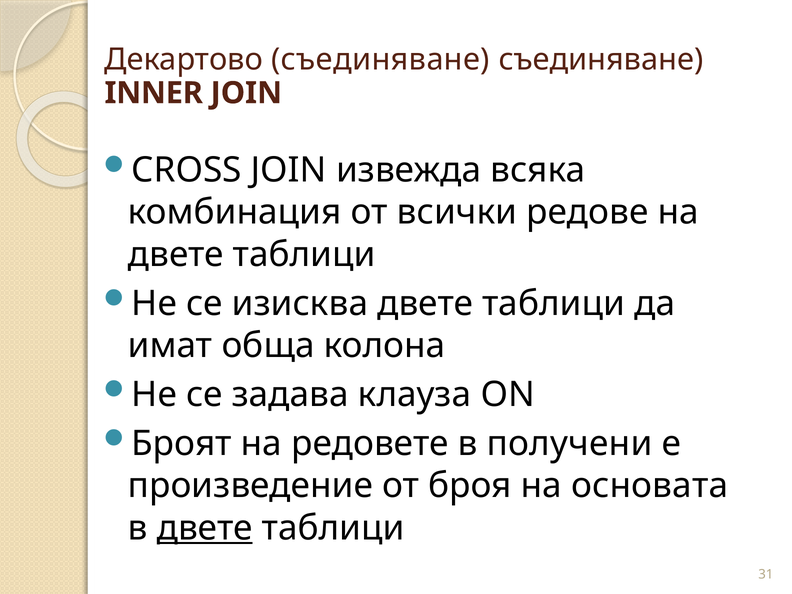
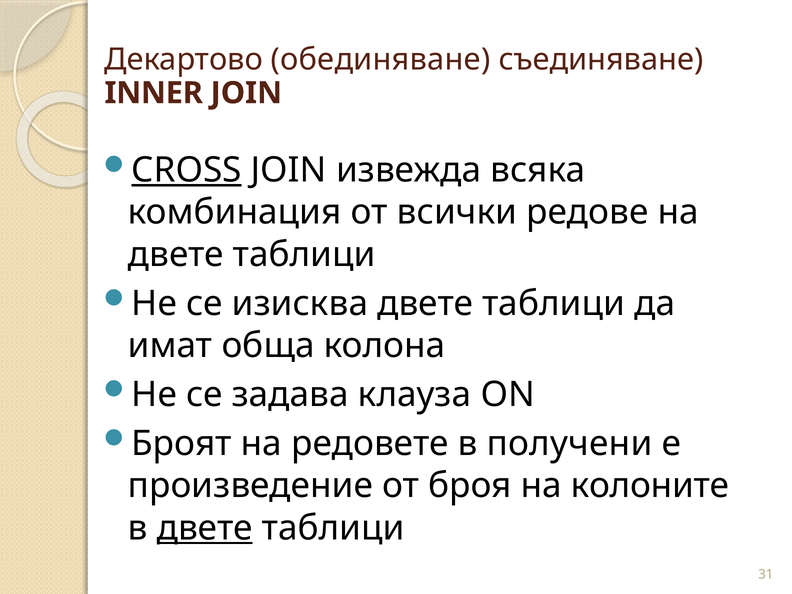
Декартово съединяване: съединяване -> обединяване (381, 60)
CROSS underline: none -> present (187, 170)
основата: основата -> колоните (650, 486)
